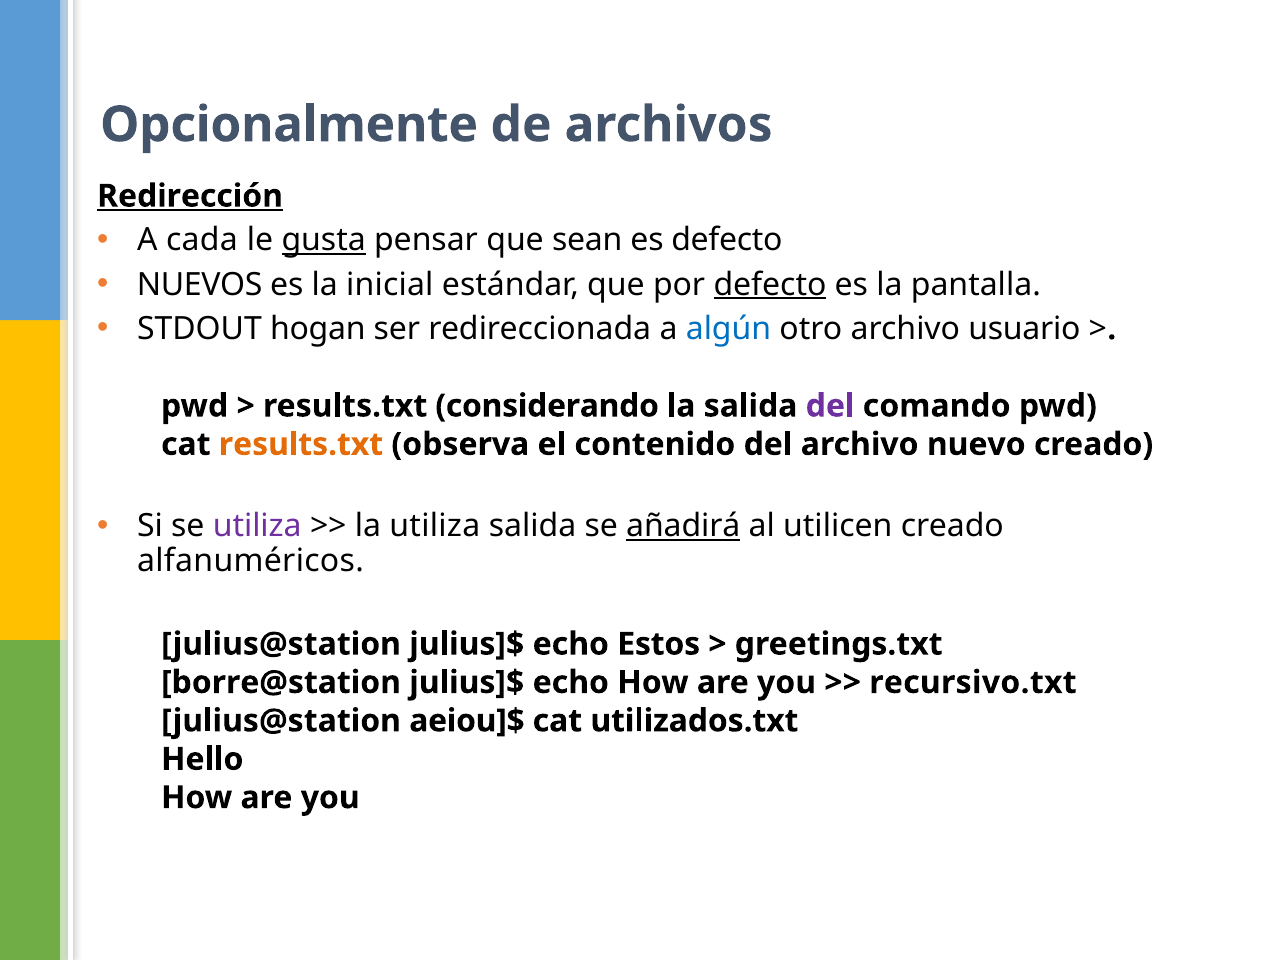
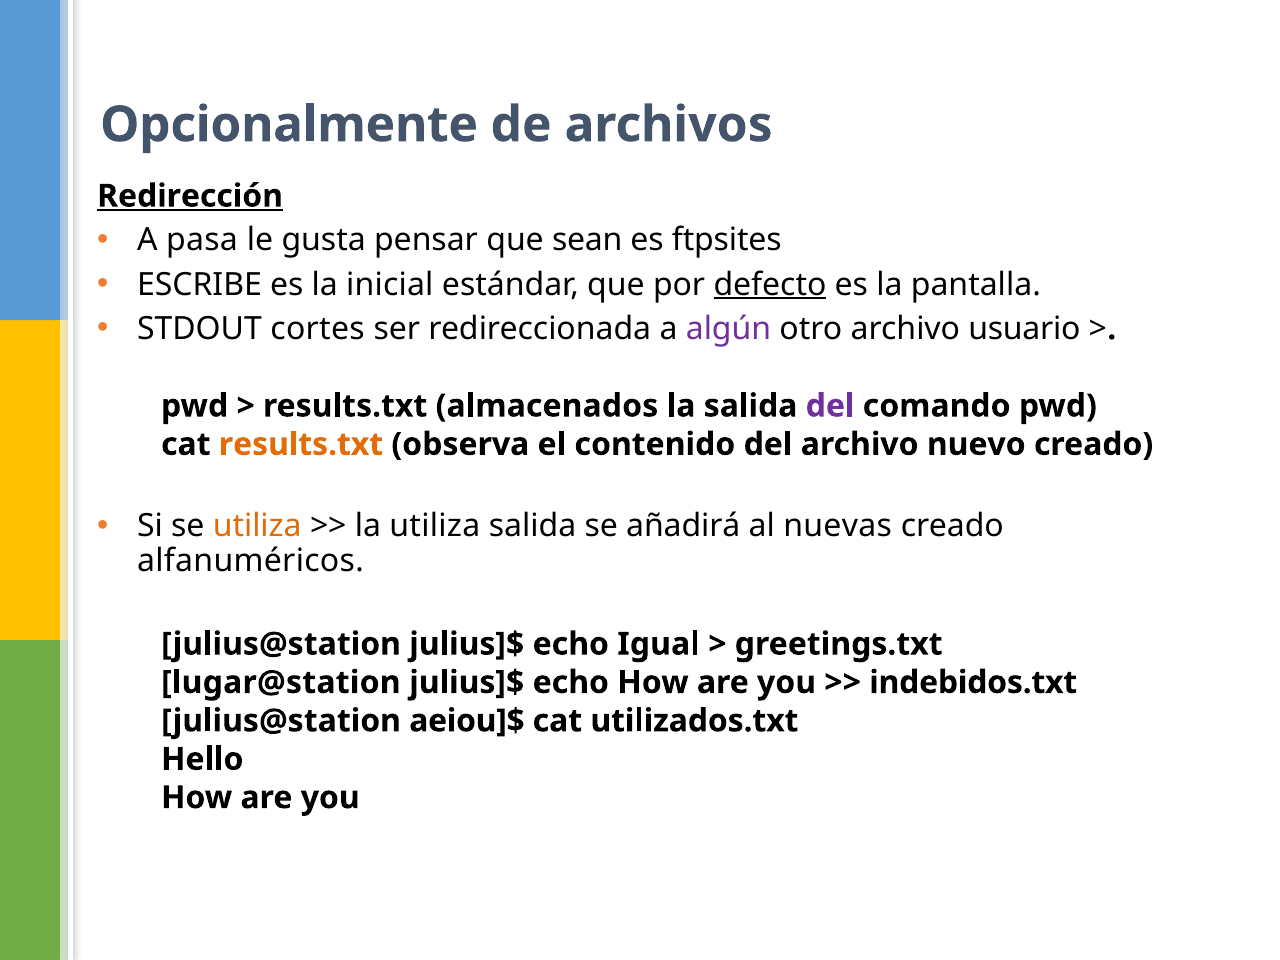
cada: cada -> pasa (202, 240)
gusta underline: present -> none (324, 240)
es defecto: defecto -> ftpsites (727, 240)
NUEVOS: NUEVOS -> ESCRIBE (199, 284)
hogan: hogan -> cortes (318, 329)
algún colour: blue -> purple (729, 329)
considerando: considerando -> almacenados (547, 406)
utiliza colour: purple -> orange (257, 526)
añadirá underline: present -> none (683, 526)
utilicen: utilicen -> nuevas (838, 526)
Estos: Estos -> Igual (659, 644)
borre@station: borre@station -> lugar@station (281, 682)
recursivo.txt: recursivo.txt -> indebidos.txt (973, 682)
